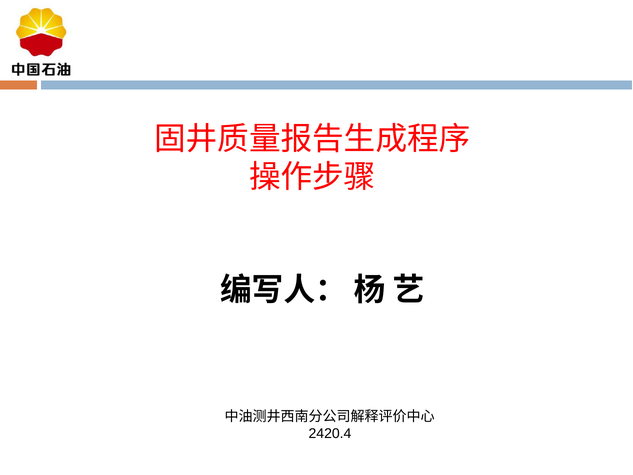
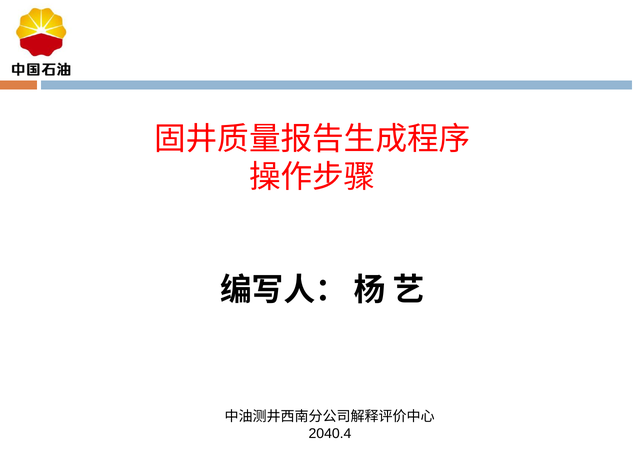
2420.4: 2420.4 -> 2040.4 (330, 433)
